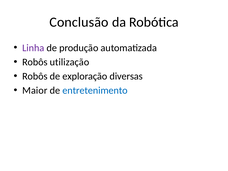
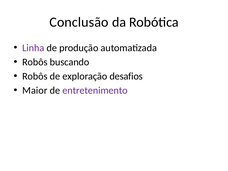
utilização: utilização -> buscando (70, 62)
diversas: diversas -> desafios (126, 76)
entretenimento colour: blue -> purple (95, 90)
